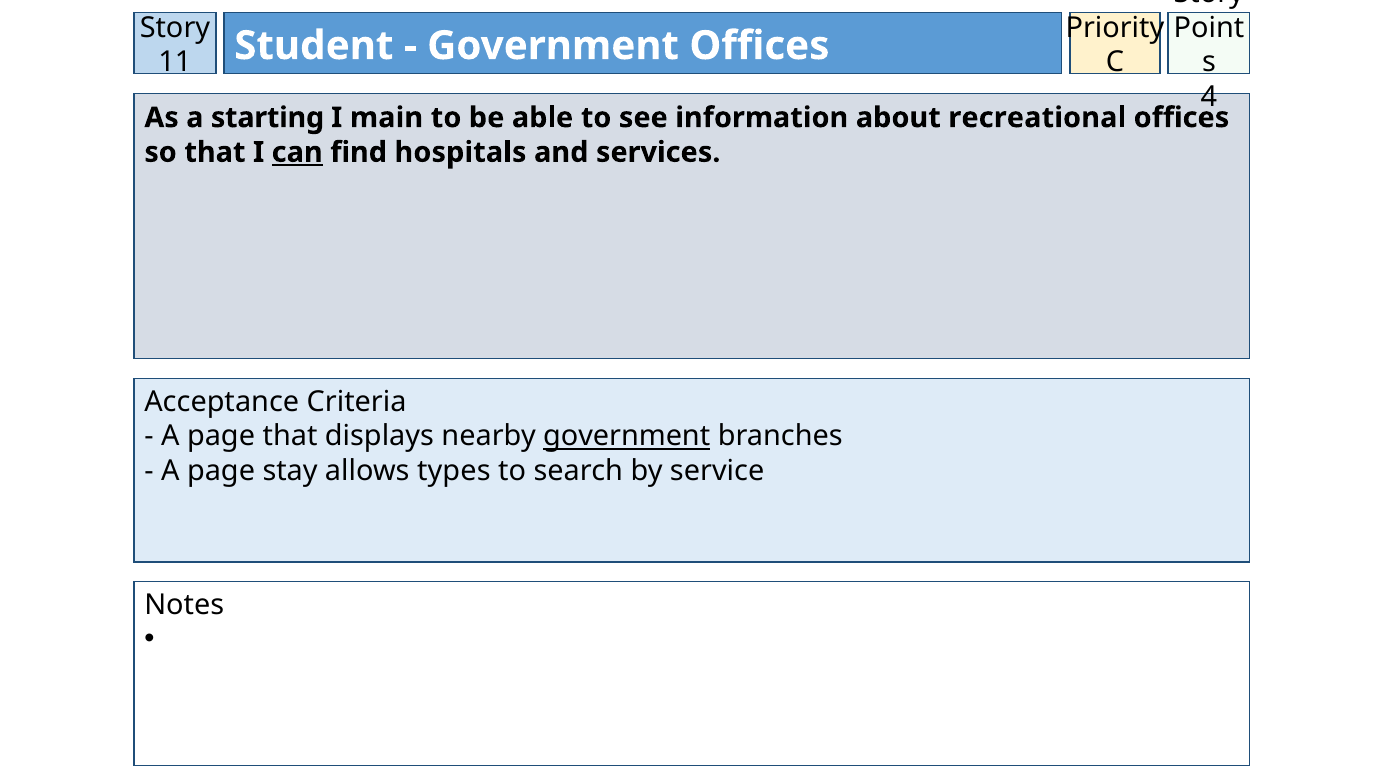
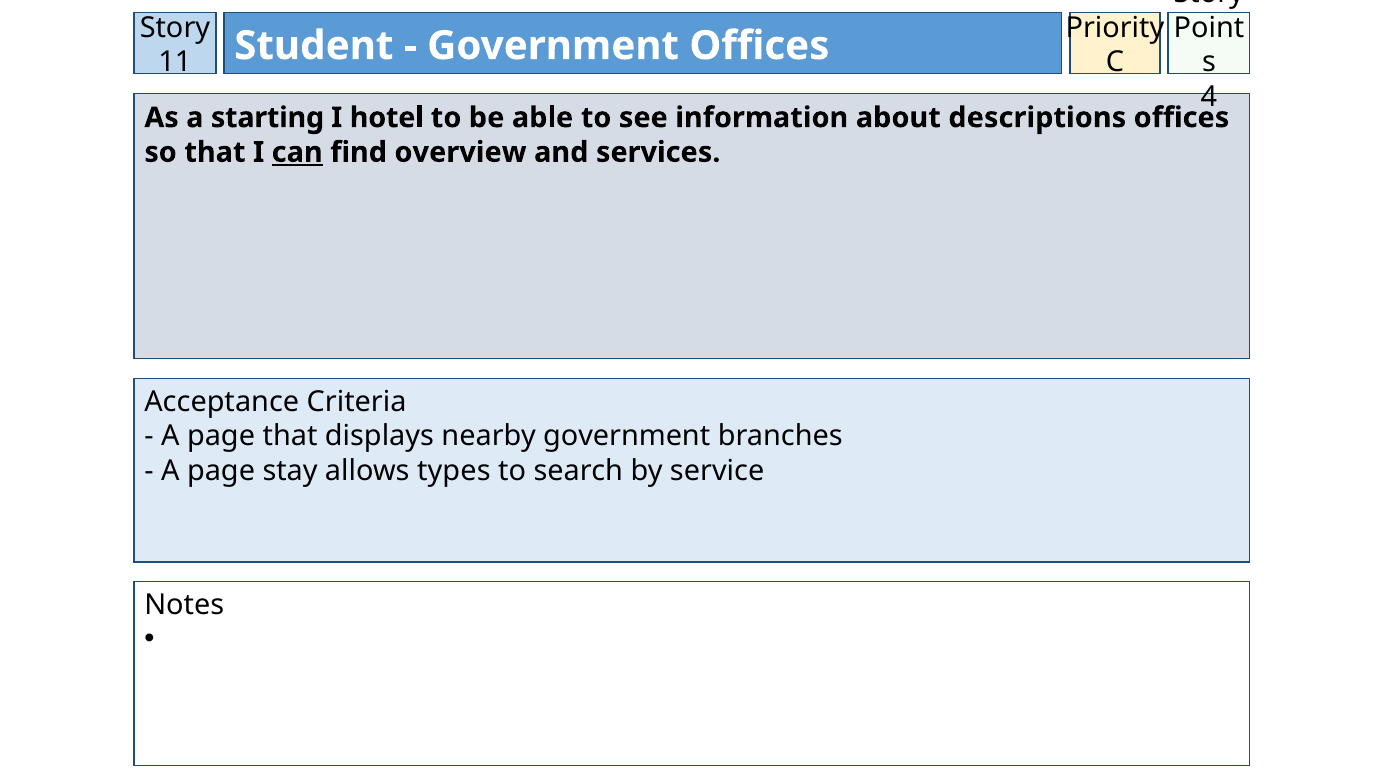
main: main -> hotel (387, 118)
recreational: recreational -> descriptions (1037, 118)
hospitals: hospitals -> overview (460, 152)
government underline: present -> none (627, 437)
